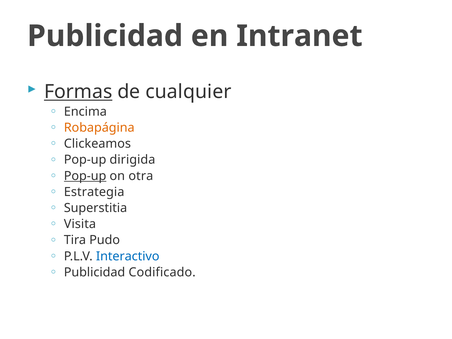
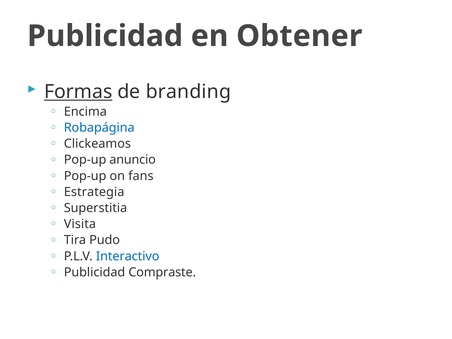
Intranet: Intranet -> Obtener (299, 36)
cualquier: cualquier -> branding (188, 92)
Robapágina colour: orange -> blue (99, 128)
dirigida: dirigida -> anuncio (133, 160)
Pop-up underline: present -> none (85, 176)
otra: otra -> fans (141, 176)
Codificado: Codificado -> Compraste (162, 272)
